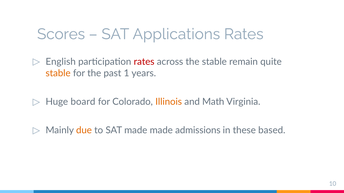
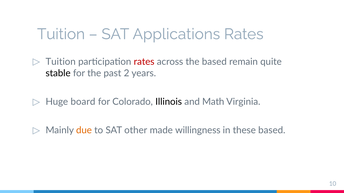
Scores: Scores -> Tuition (61, 34)
English: English -> Tuition (61, 62)
the stable: stable -> based (214, 62)
stable colour: orange -> black (58, 73)
1: 1 -> 2 (127, 73)
Illinois colour: orange -> black (169, 102)
SAT made: made -> other (136, 131)
admissions: admissions -> willingness (198, 131)
